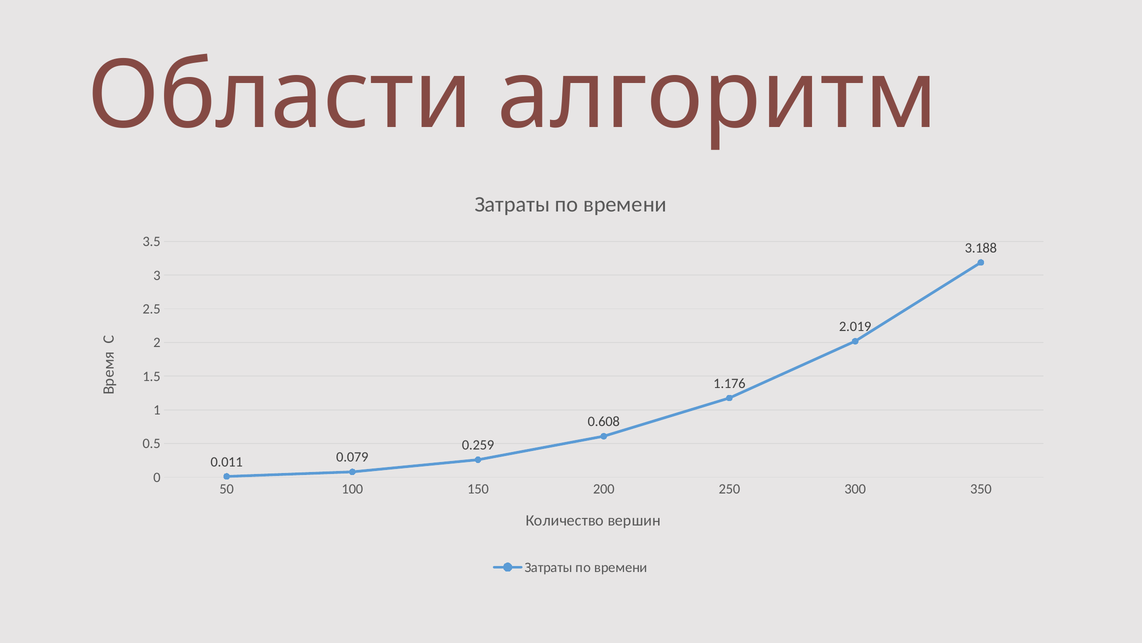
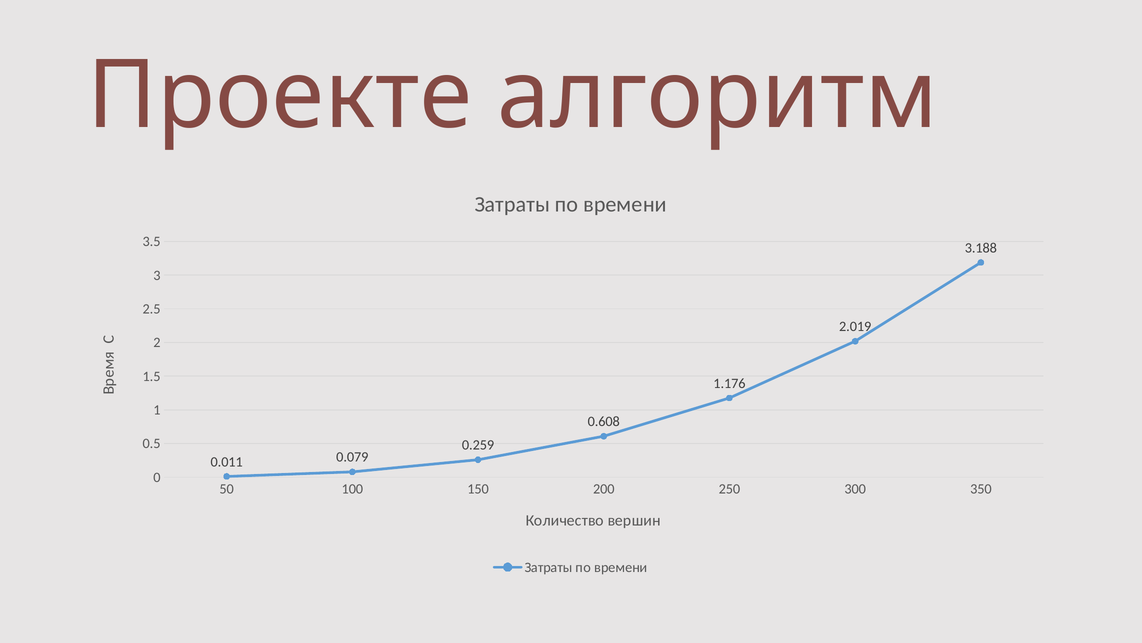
Области: Области -> Проекте (280, 96)
